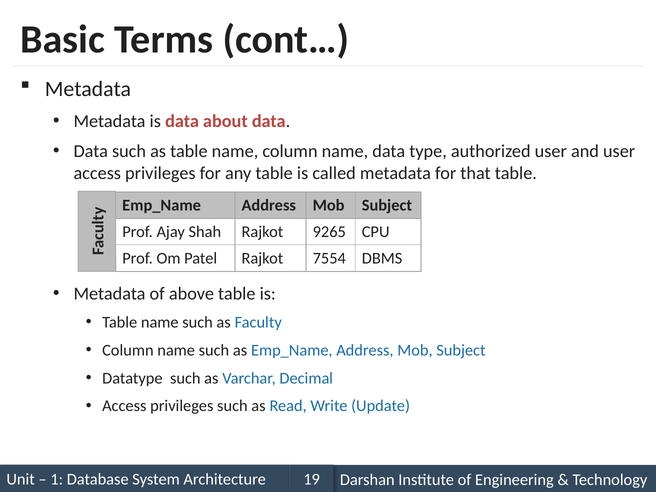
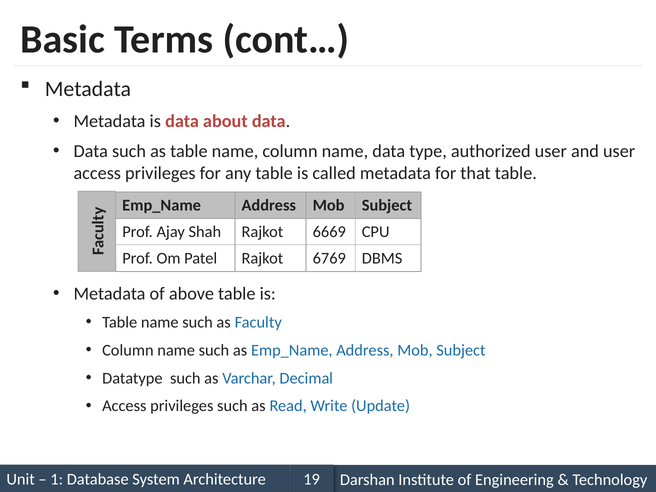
9265: 9265 -> 6669 (329, 232)
7554: 7554 -> 6769 (329, 258)
